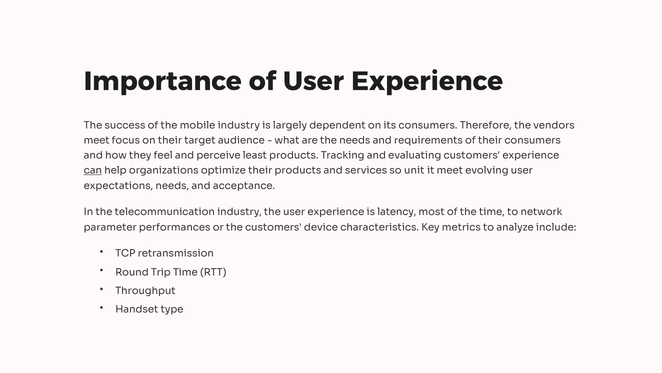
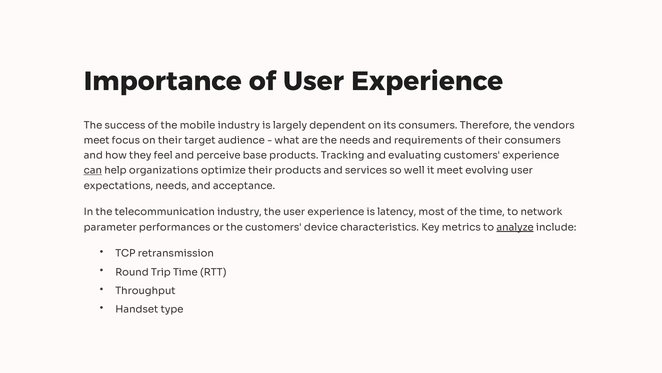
least: least -> base (255, 155)
unit: unit -> well (414, 170)
analyze underline: none -> present (515, 227)
